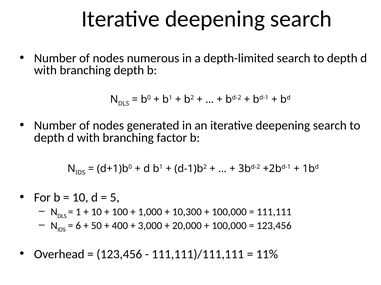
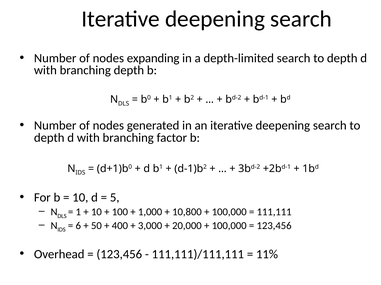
numerous: numerous -> expanding (153, 58)
10,300: 10,300 -> 10,800 (187, 212)
